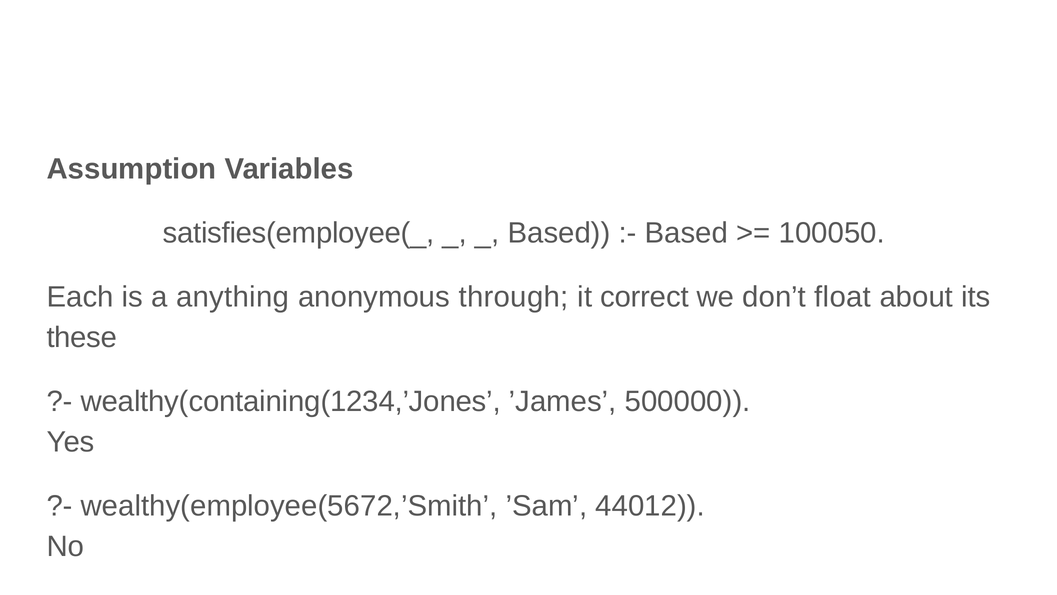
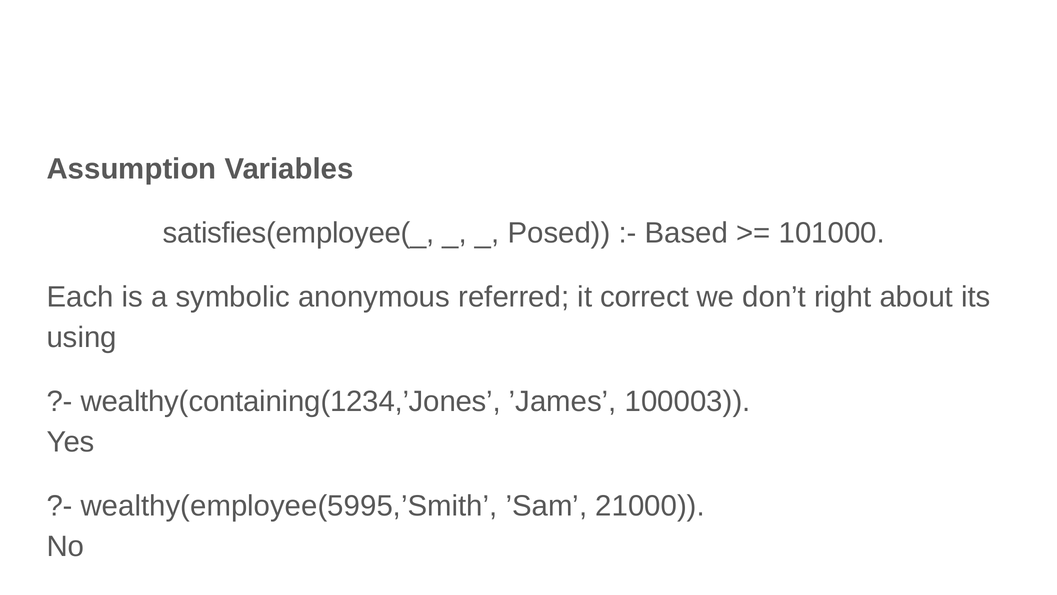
Based: Based -> Posed (559, 233)
100050: 100050 -> 101000 (832, 233)
anything: anything -> symbolic (233, 297)
through: through -> referred (514, 297)
float: float -> right (843, 297)
these: these -> using (82, 337)
500000: 500000 -> 100003 (688, 401)
wealthy(employee(5672,’Smith: wealthy(employee(5672,’Smith -> wealthy(employee(5995,’Smith (289, 506)
44012: 44012 -> 21000 (650, 506)
